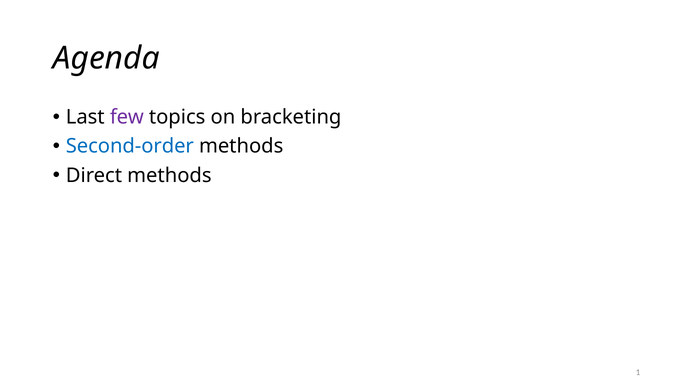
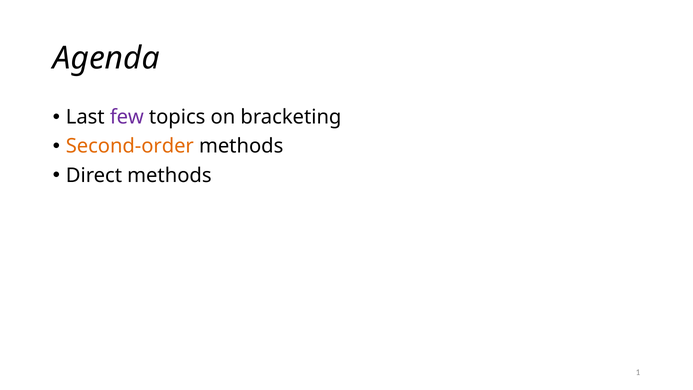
Second-order colour: blue -> orange (130, 146)
